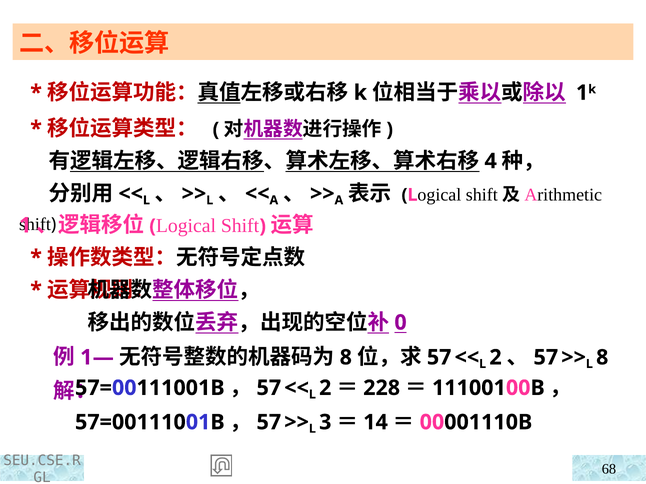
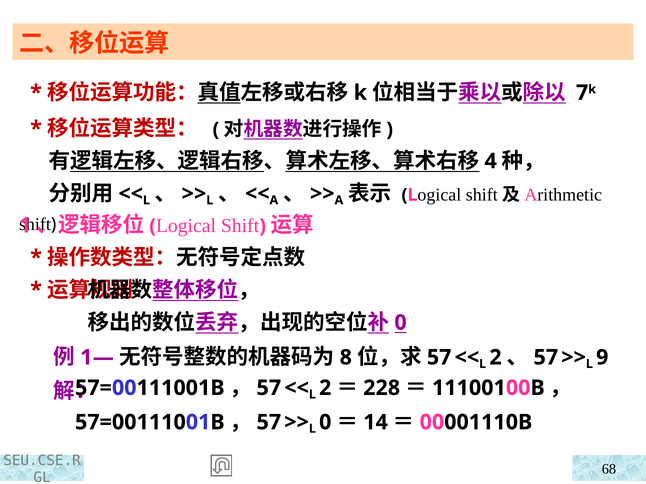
1: 1 -> 7 (582, 93)
8: 8 -> 9 (602, 358)
3: 3 -> 0 (325, 423)
